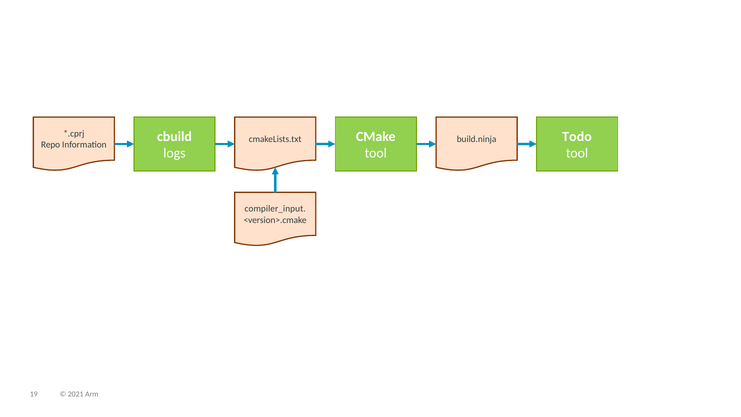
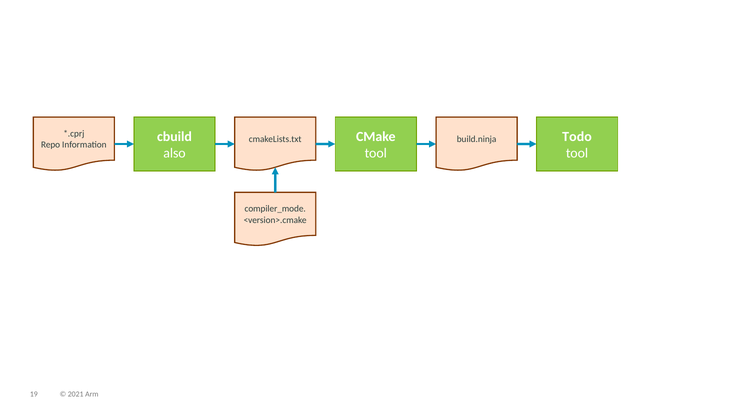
logs: logs -> also (175, 153)
compiler_input: compiler_input -> compiler_mode (275, 209)
